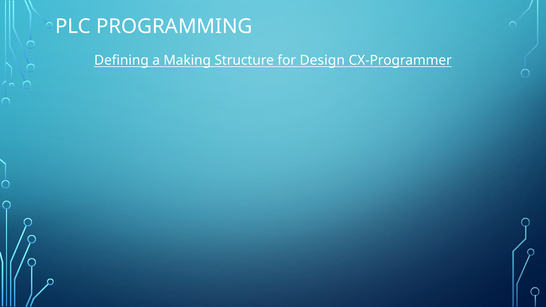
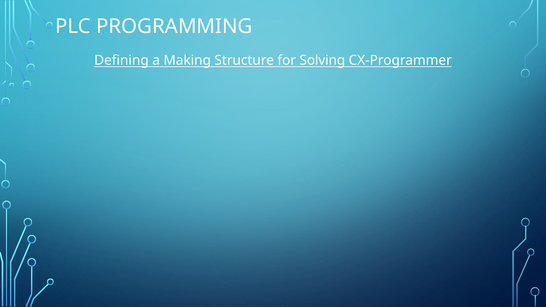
Design: Design -> Solving (322, 60)
